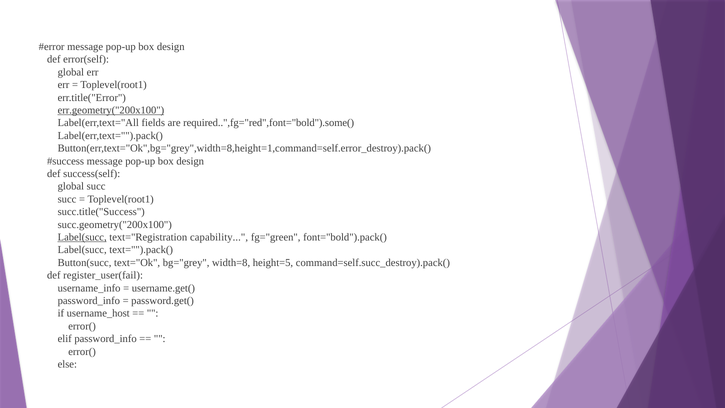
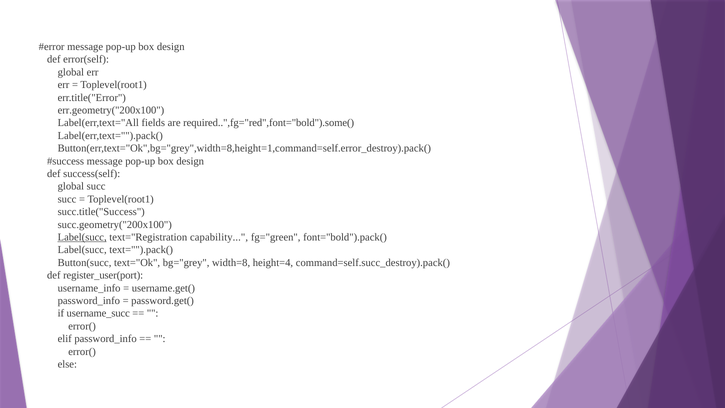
err.geometry("200x100 underline: present -> none (111, 110)
height=5: height=5 -> height=4 (273, 263)
register_user(fail: register_user(fail -> register_user(port (103, 275)
username_host: username_host -> username_succ (98, 313)
